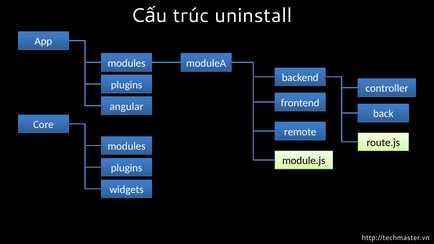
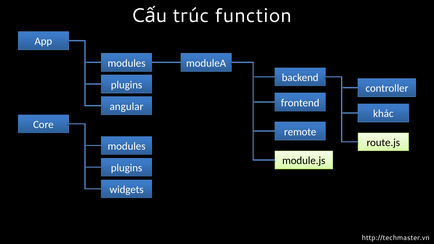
uninstall: uninstall -> function (253, 15)
back: back -> khác (383, 114)
